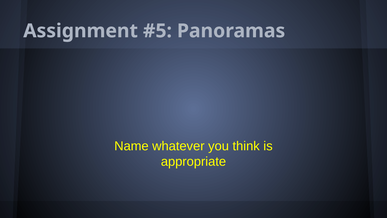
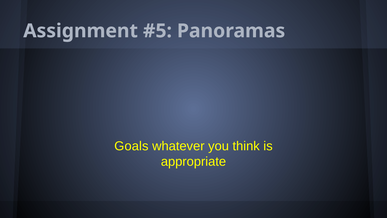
Name: Name -> Goals (131, 146)
